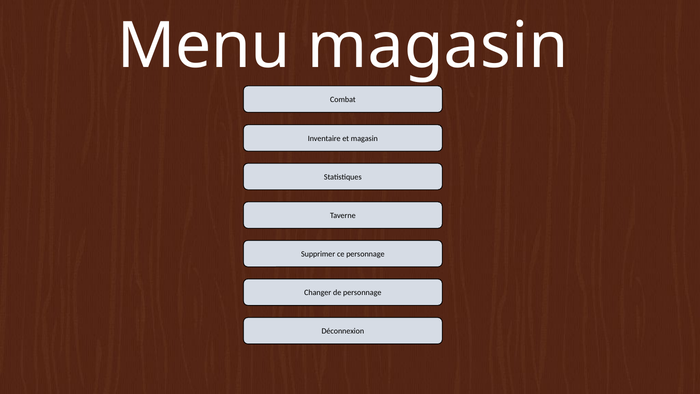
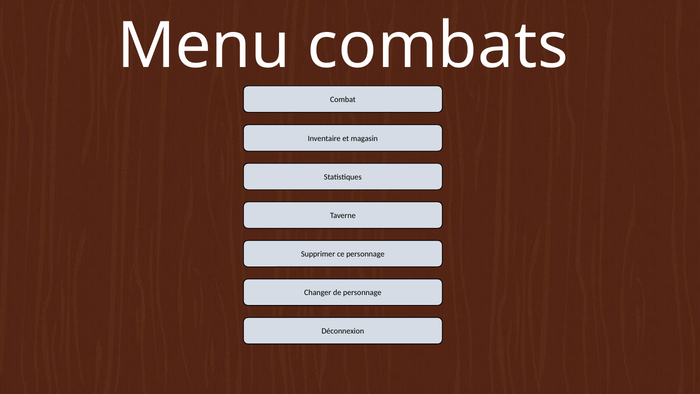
Menu magasin: magasin -> combats (438, 46)
